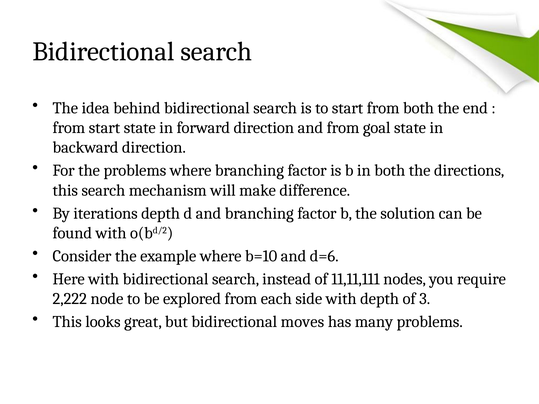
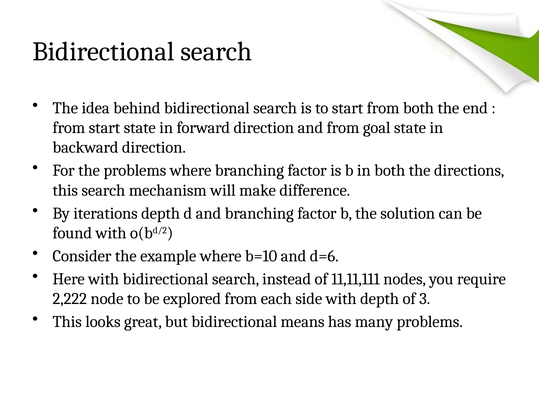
moves: moves -> means (303, 322)
